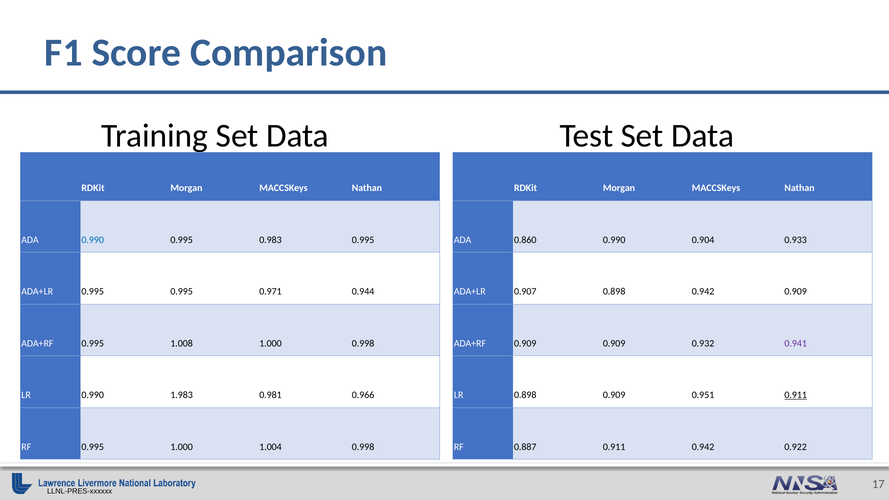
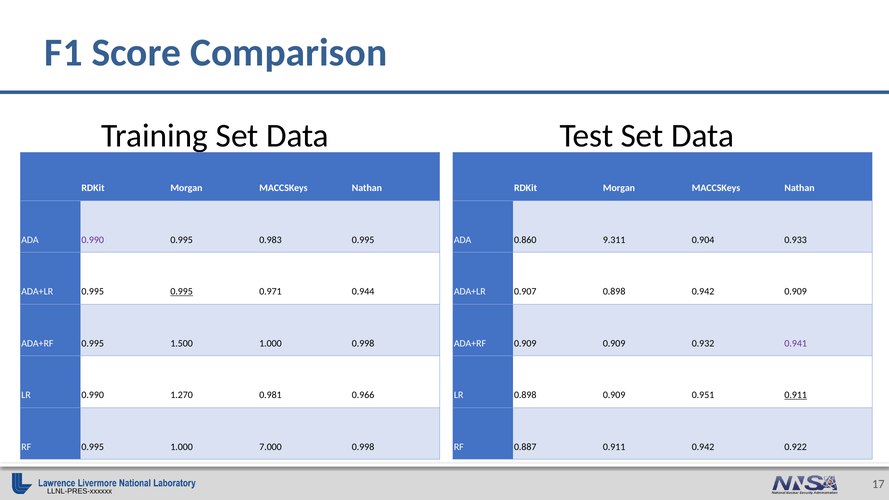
0.990 colour: blue -> purple (93, 240)
0.860 0.990: 0.990 -> 9.311 (614, 240)
0.995 underline: none -> present (182, 292)
1.008: 1.008 -> 1.500 (182, 343)
1.983: 1.983 -> 1.270 (182, 395)
1.004: 1.004 -> 7.000 (271, 447)
